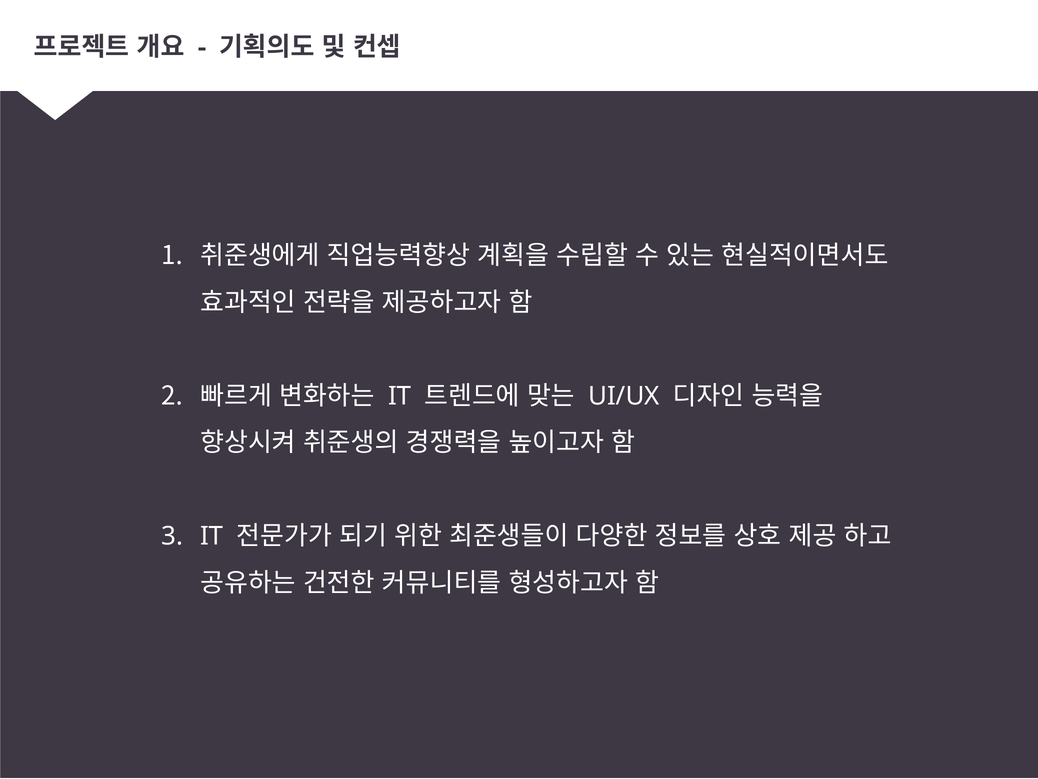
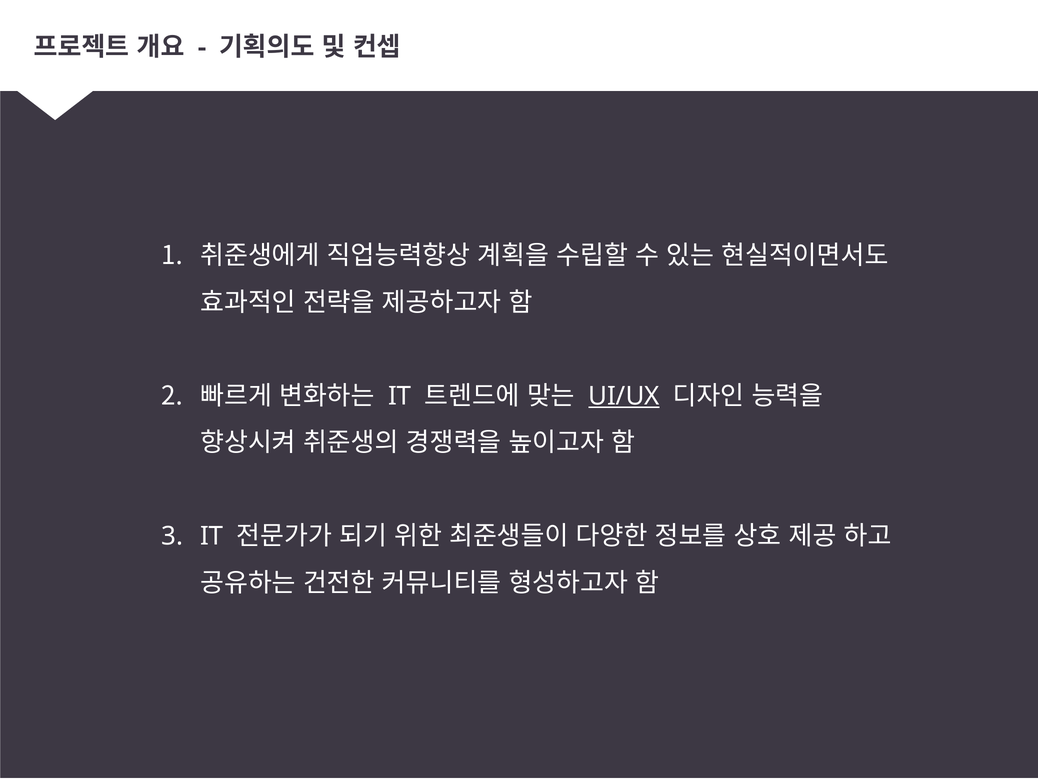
UI/UX underline: none -> present (624, 396)
